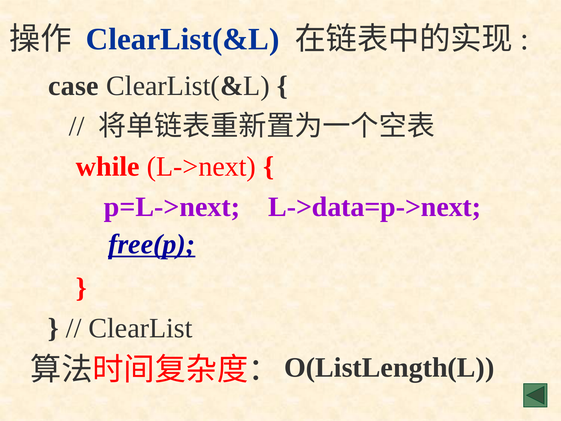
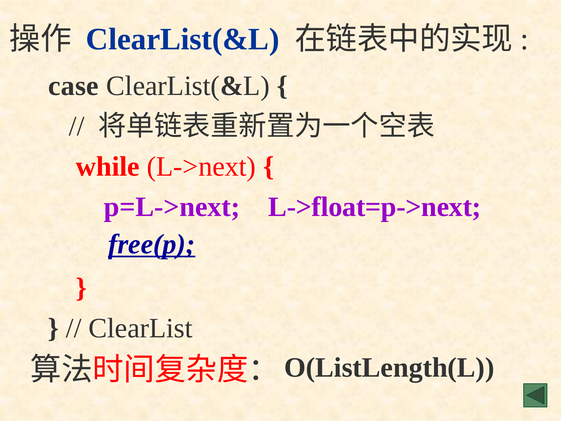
L->data=p->next: L->data=p->next -> L->float=p->next (375, 207)
